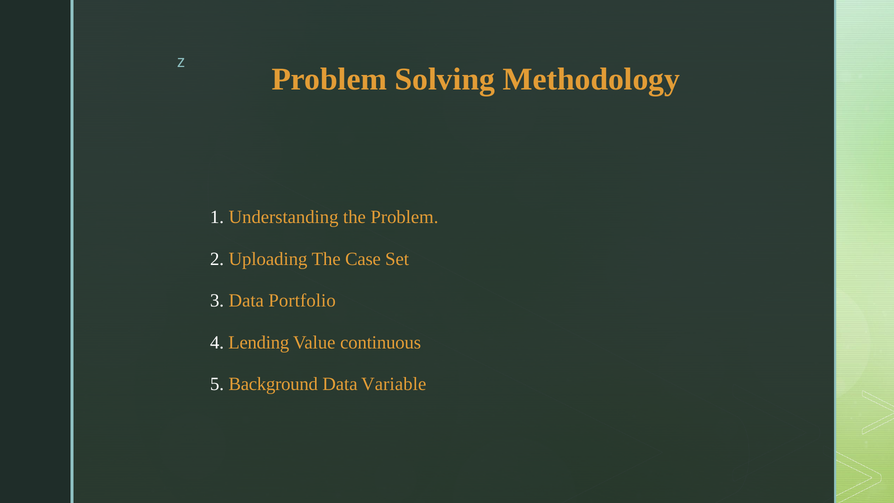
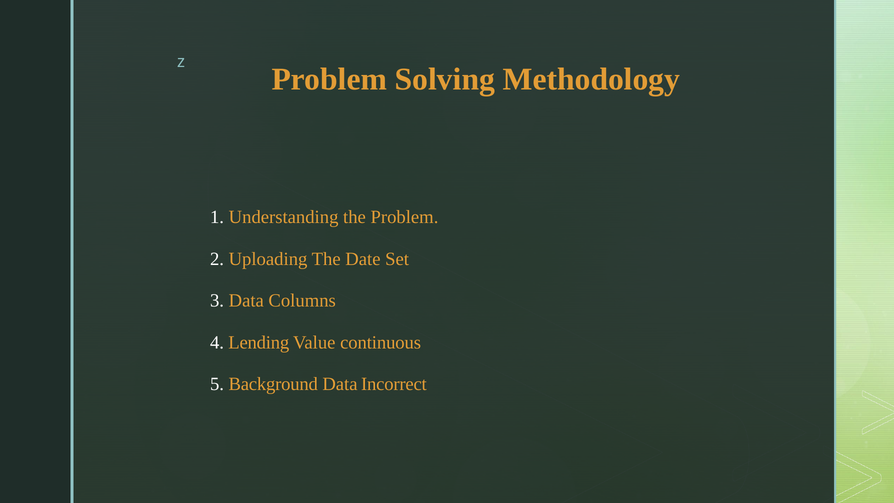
Case: Case -> Date (363, 259)
Portfolio: Portfolio -> Columns (302, 301)
Variable: Variable -> Incorrect (394, 384)
